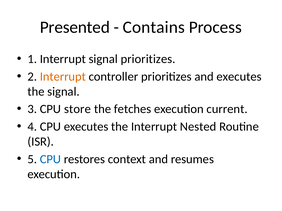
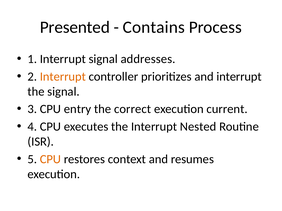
signal prioritizes: prioritizes -> addresses (148, 59)
and executes: executes -> interrupt (239, 77)
store: store -> entry (78, 109)
fetches: fetches -> correct (133, 109)
CPU colour: blue -> orange (50, 159)
